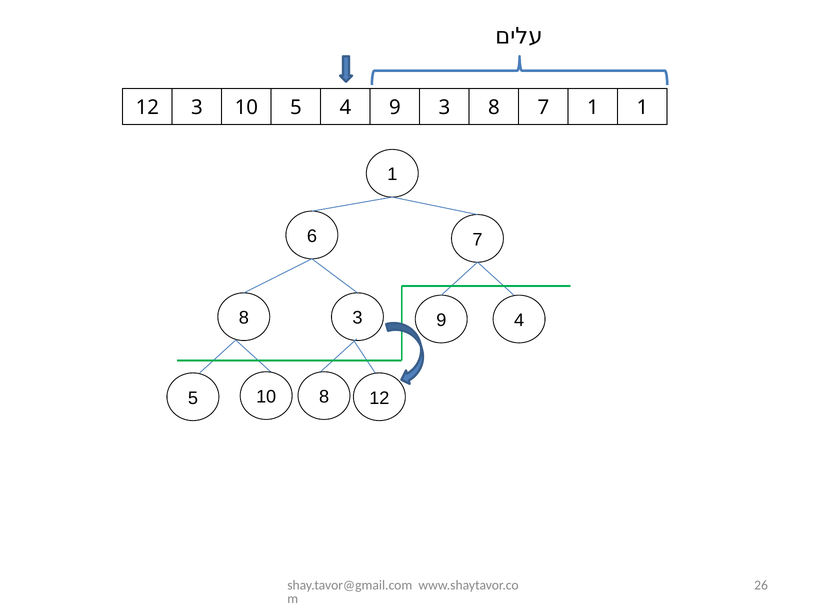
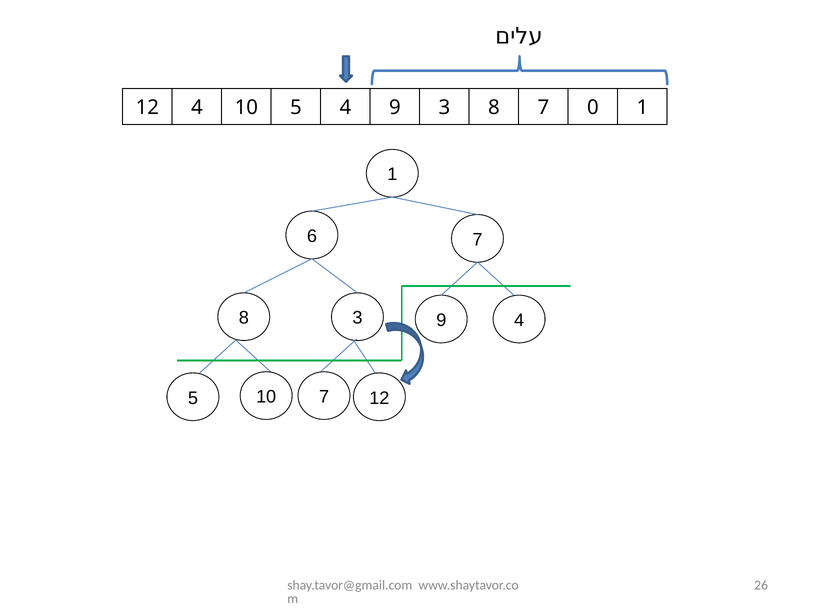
12 3: 3 -> 4 (197, 108)
7 1: 1 -> 0 (593, 108)
10 8: 8 -> 7 (324, 397)
